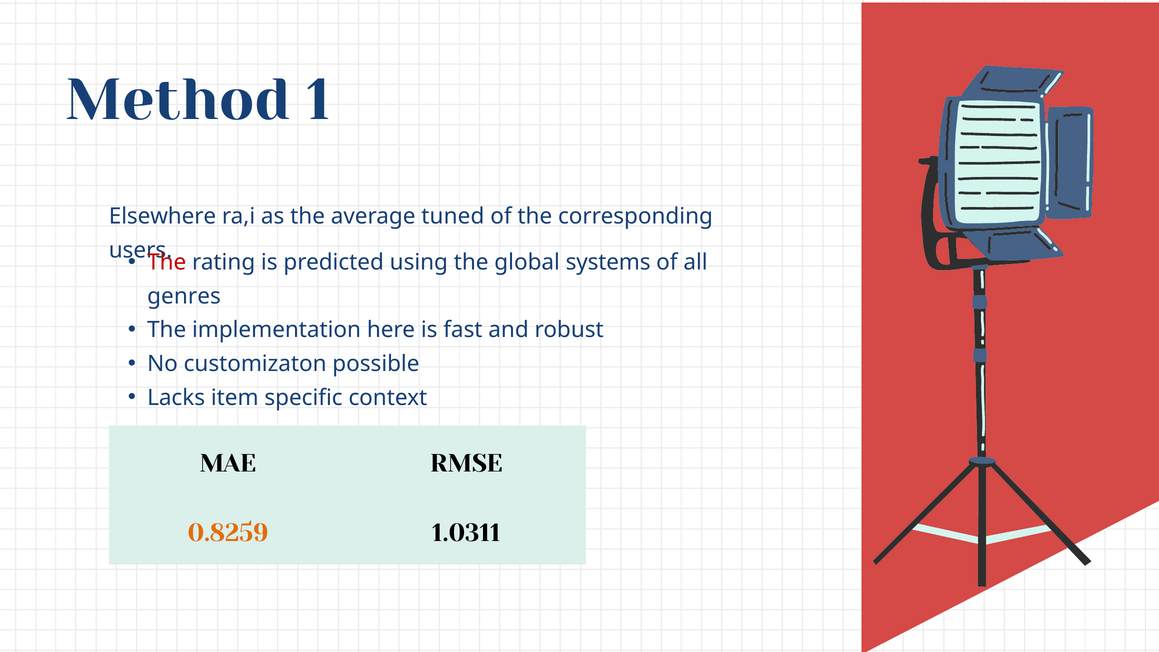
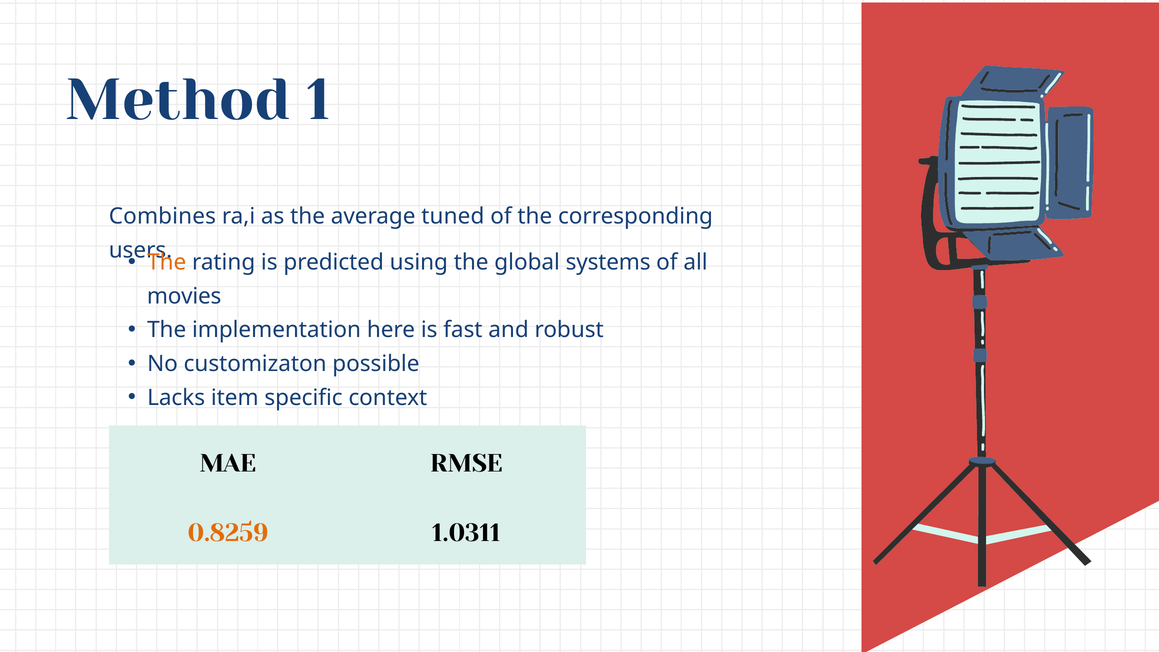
Elsewhere: Elsewhere -> Combines (162, 216)
The colour: red -> orange (167, 262)
genres: genres -> movies (184, 296)
